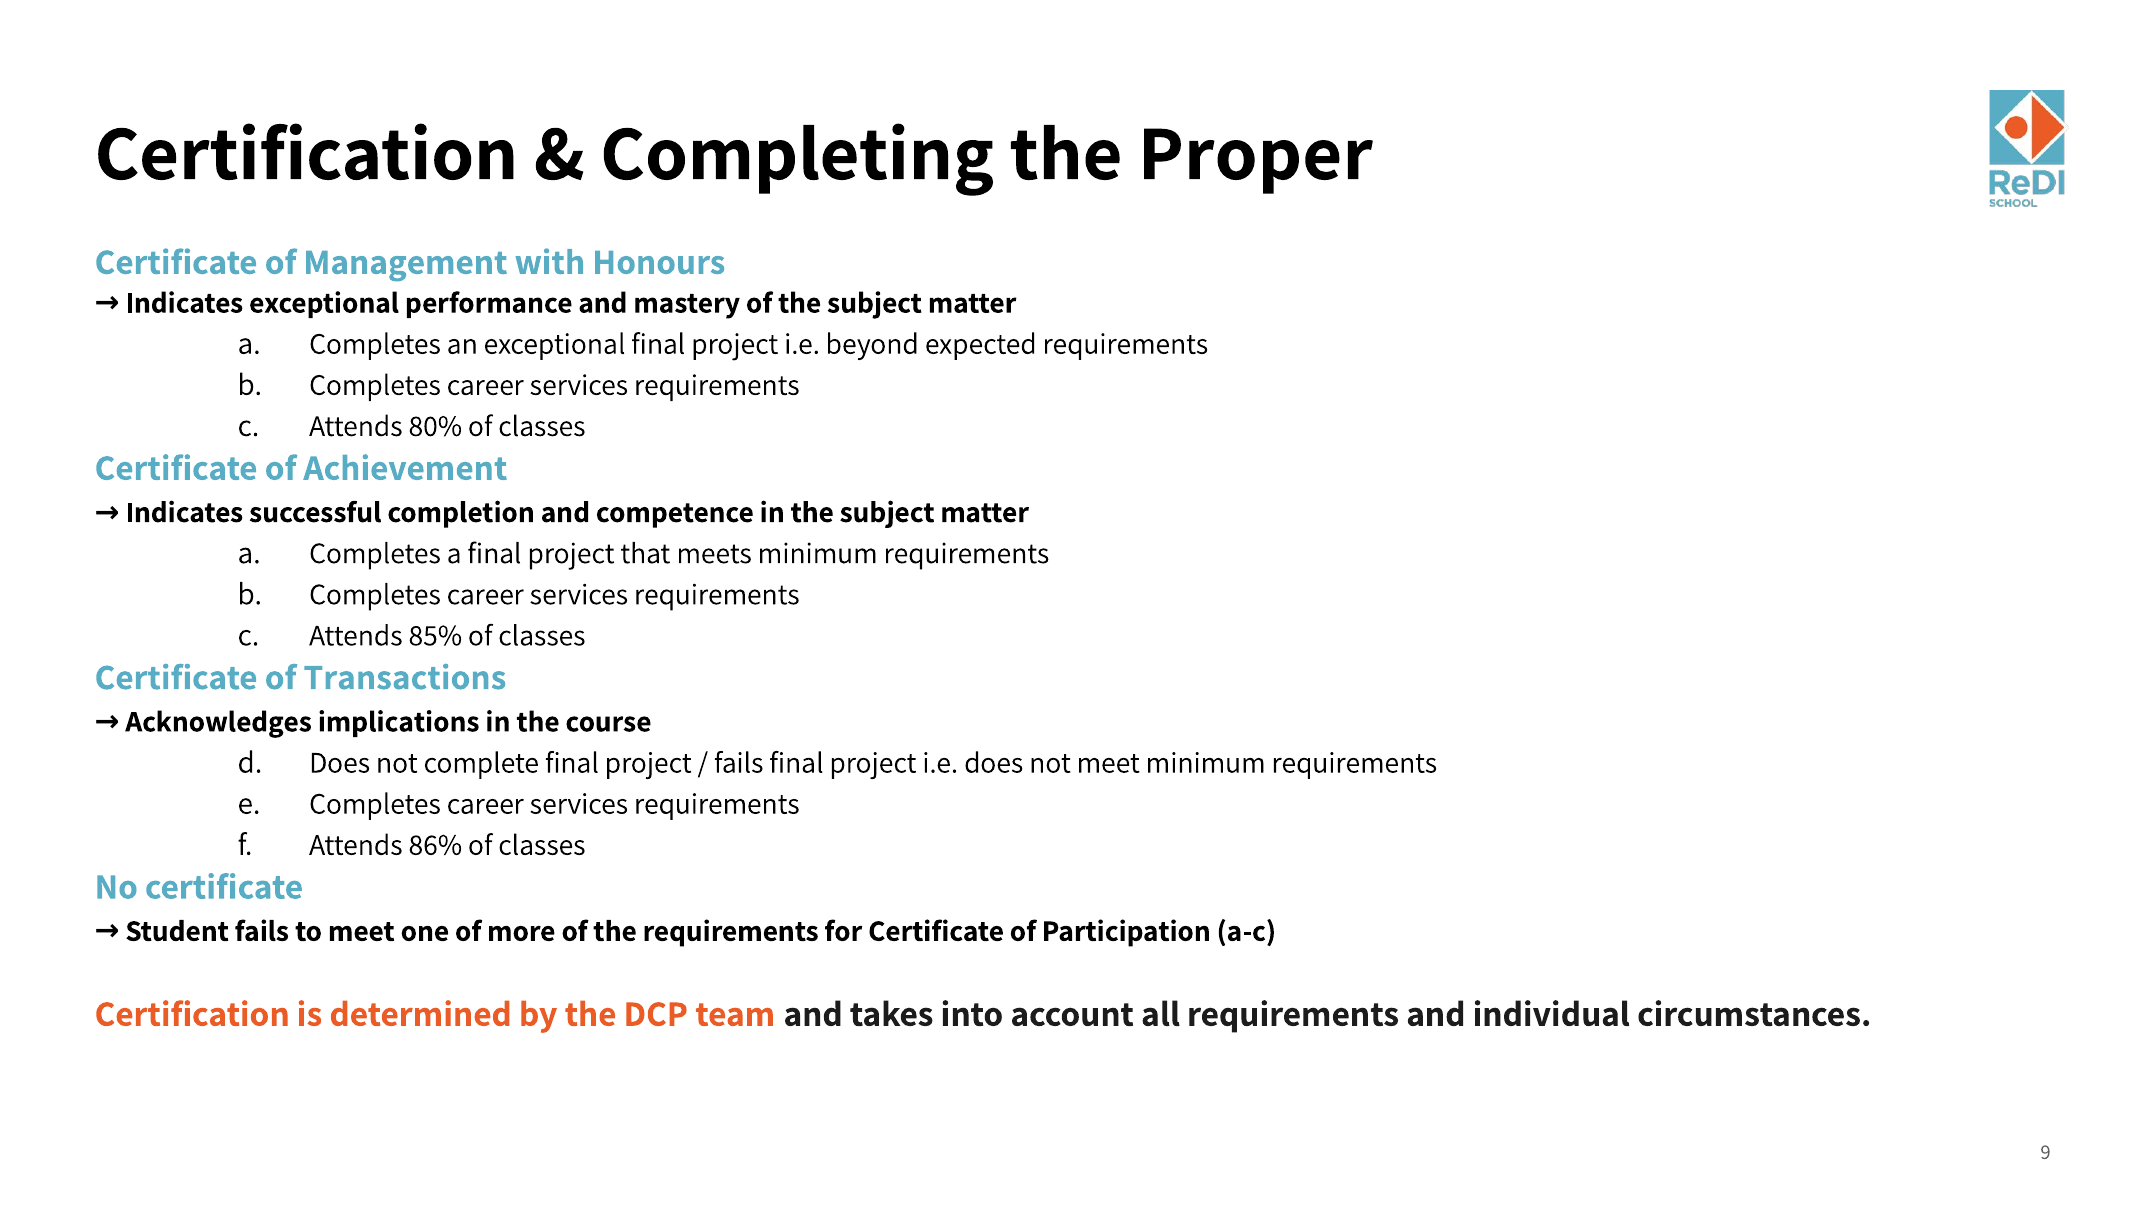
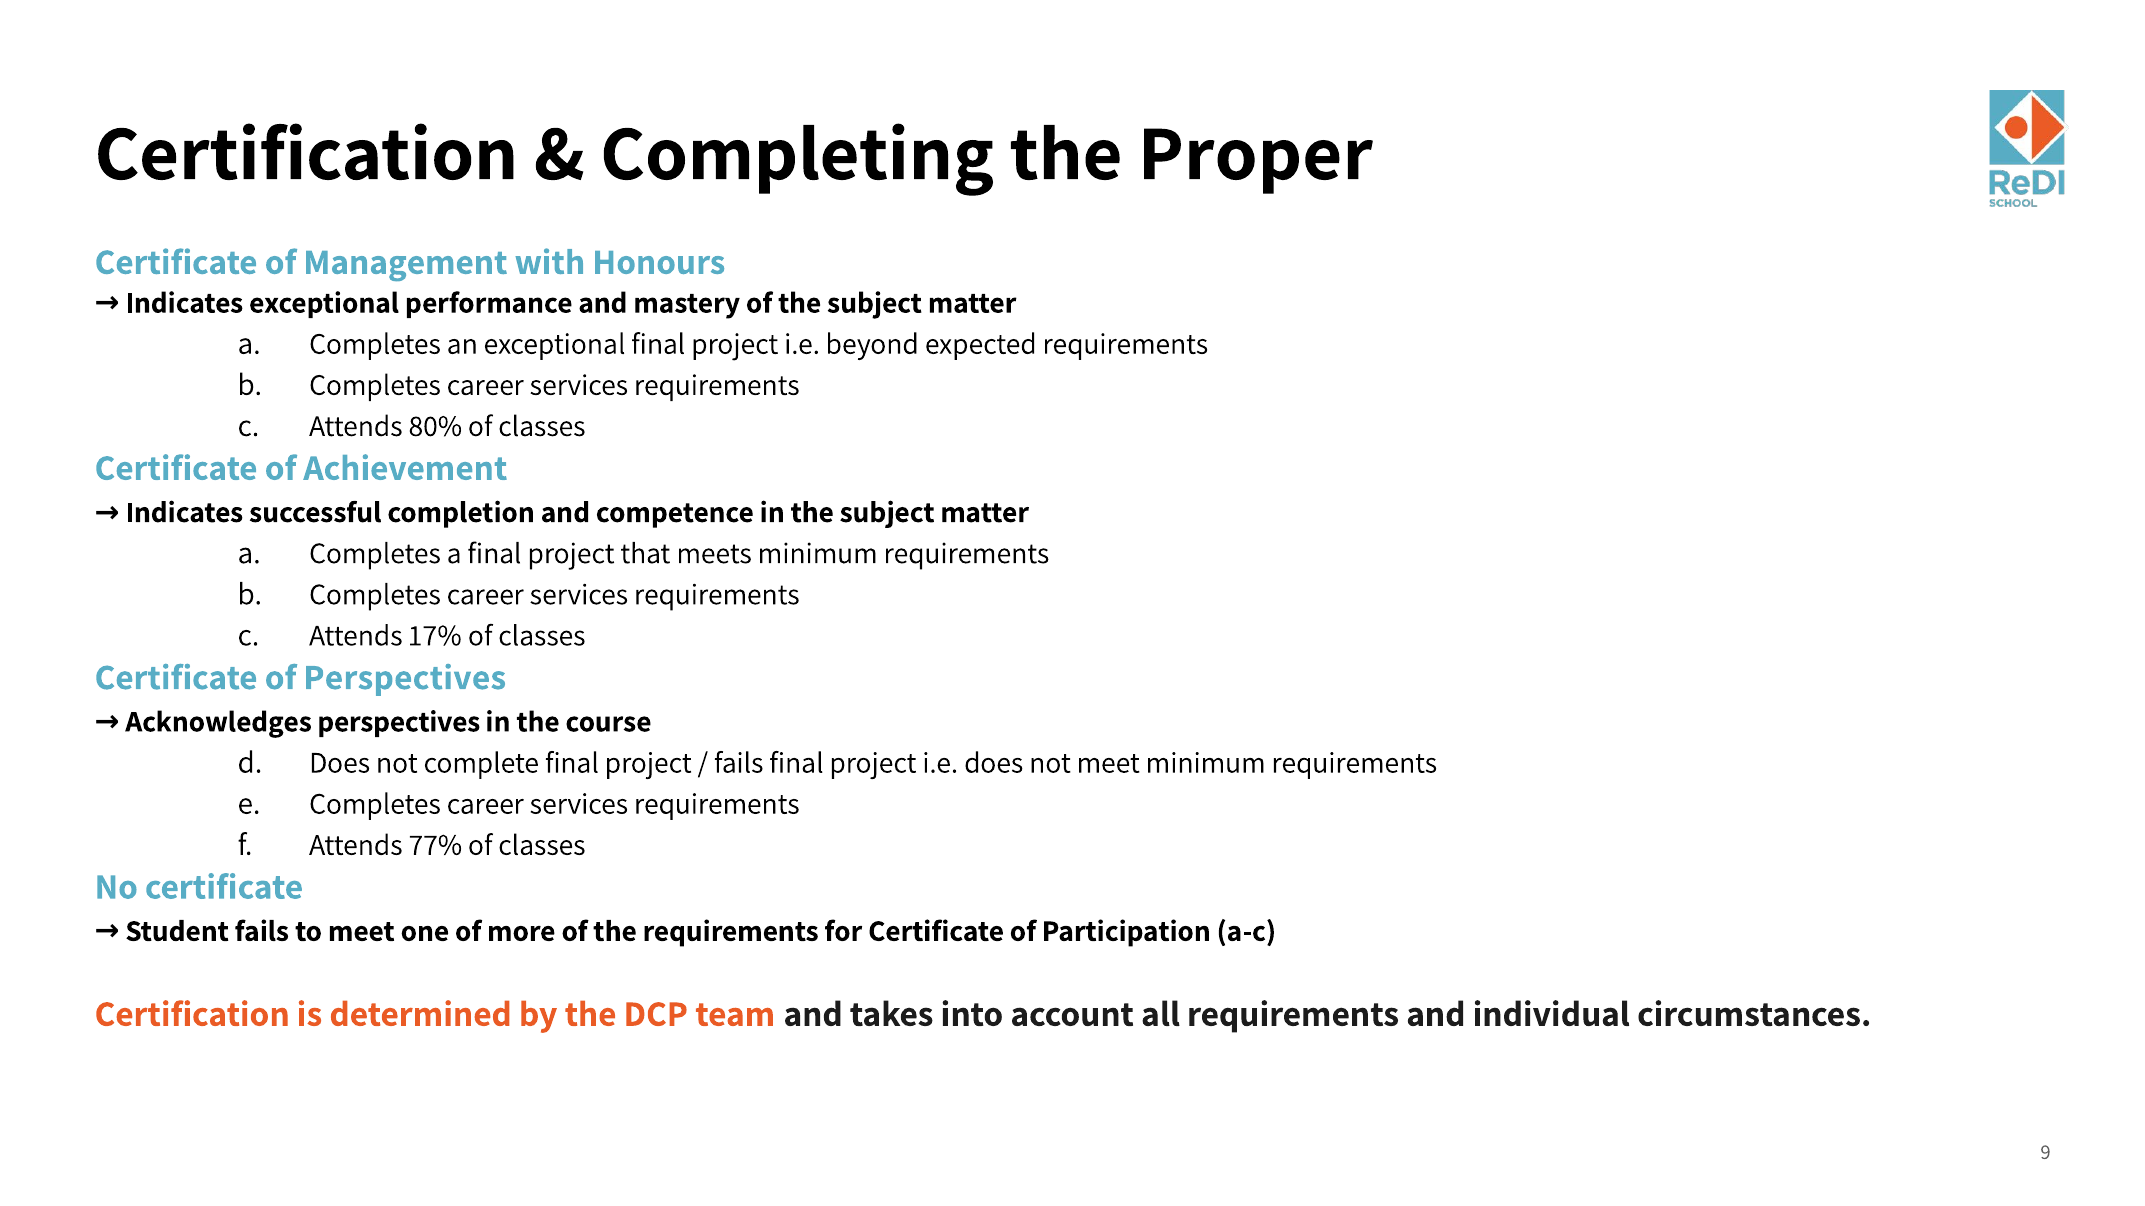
85%: 85% -> 17% (435, 636)
of Transactions: Transactions -> Perspectives (405, 678)
implications: implications -> perspectives (399, 722)
86%: 86% -> 77% (435, 845)
